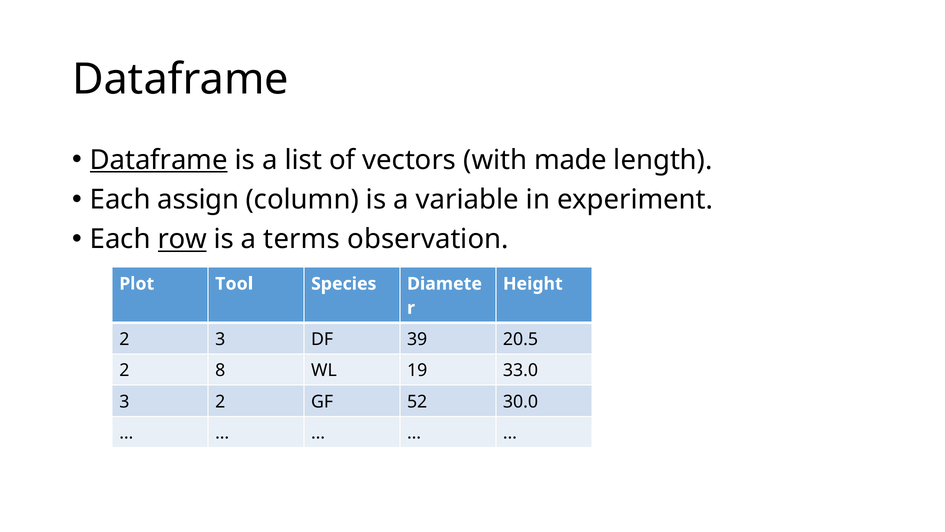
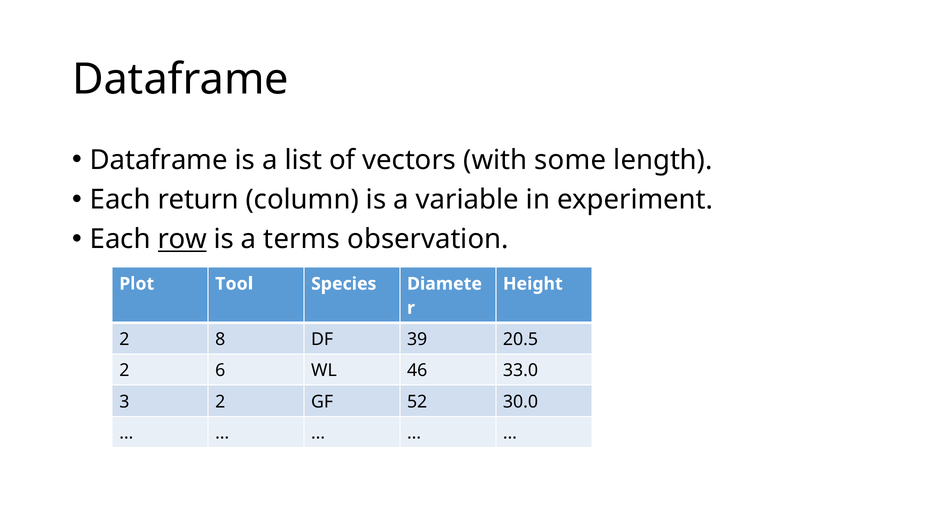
Dataframe underline: present -> none (159, 160)
made: made -> some (570, 160)
assign: assign -> return (198, 199)
2 3: 3 -> 8 (220, 339)
8: 8 -> 6 (220, 370)
19: 19 -> 46 (417, 370)
